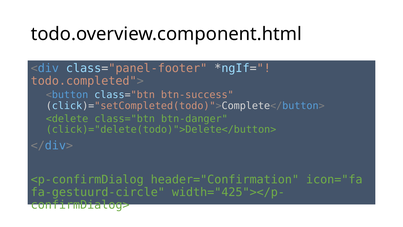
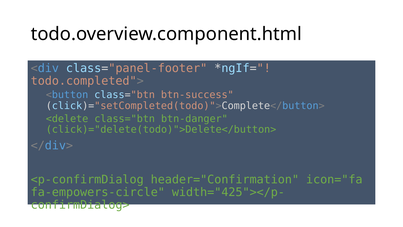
fa-gestuurd-circle: fa-gestuurd-circle -> fa-empowers-circle (98, 192)
